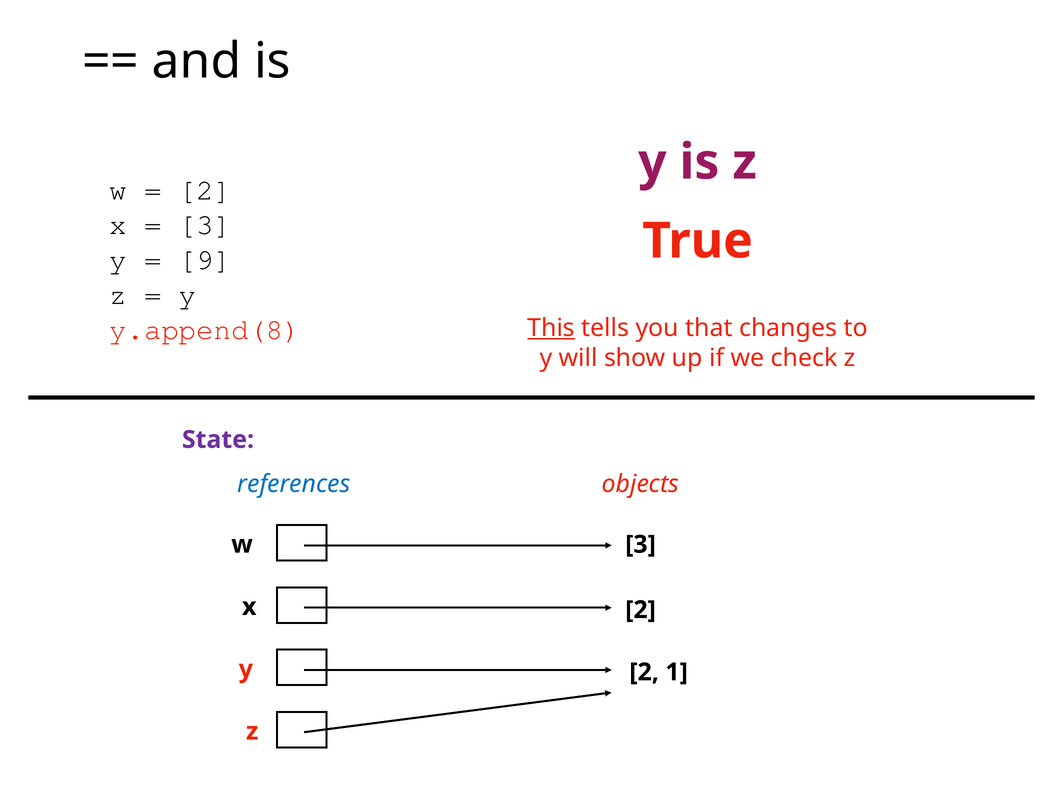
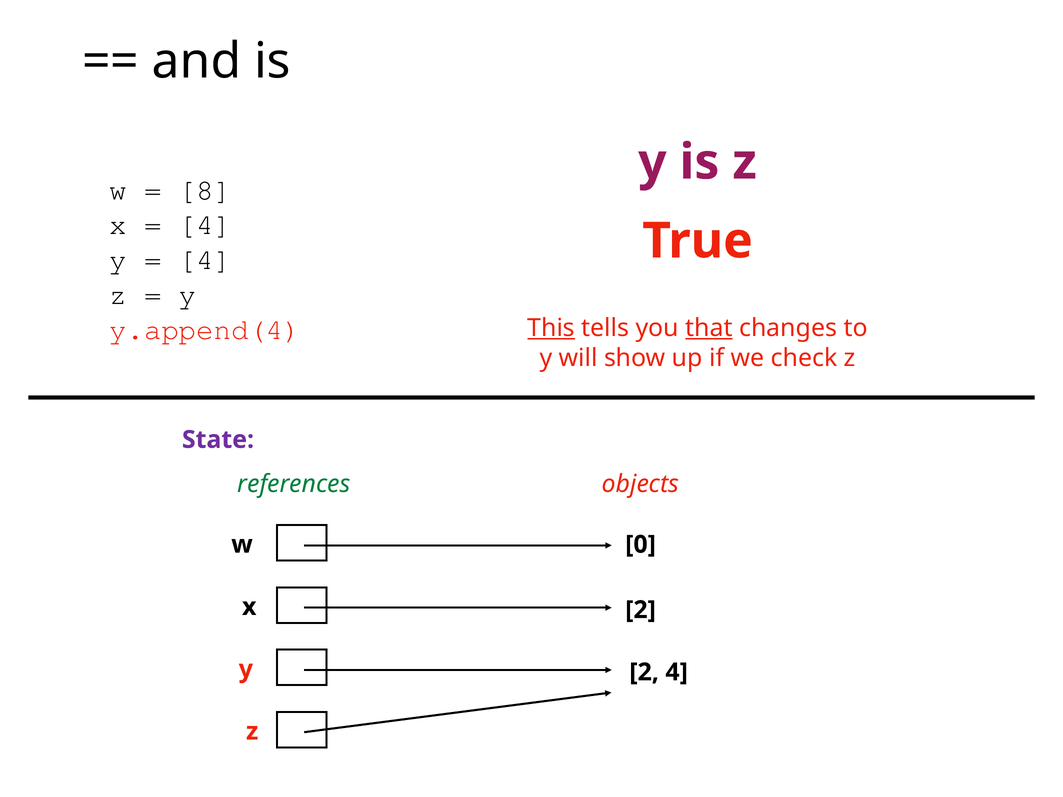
2: 2 -> 8 (205, 190)
3: 3 -> 4 (205, 225)
9: 9 -> 4 (205, 260)
y.append(8: y.append(8 -> y.append(4 (205, 330)
that underline: none -> present (709, 328)
references colour: blue -> green (294, 484)
w 3: 3 -> 0 (641, 545)
2 1: 1 -> 4 (677, 672)
